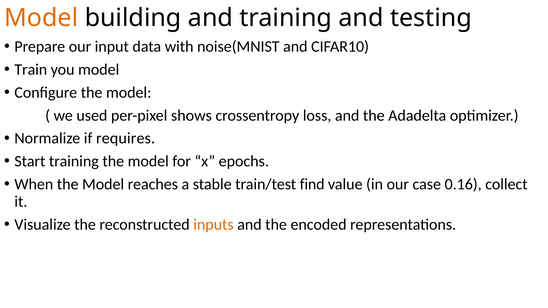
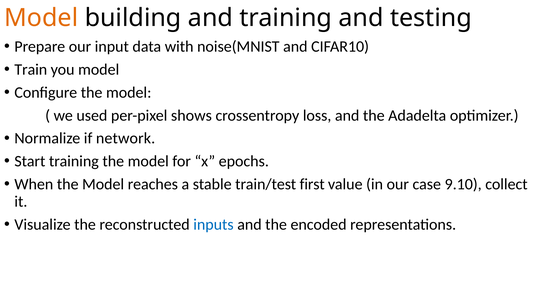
requires: requires -> network (126, 138)
find: find -> first (312, 184)
0.16: 0.16 -> 9.10 (463, 184)
inputs colour: orange -> blue (213, 225)
